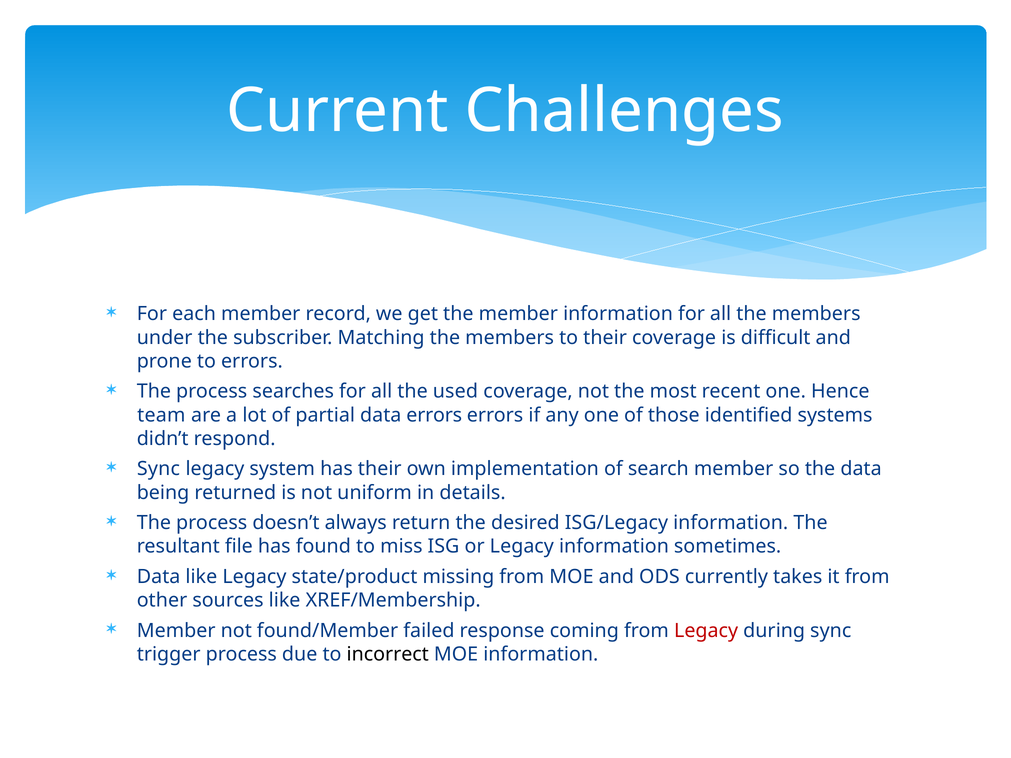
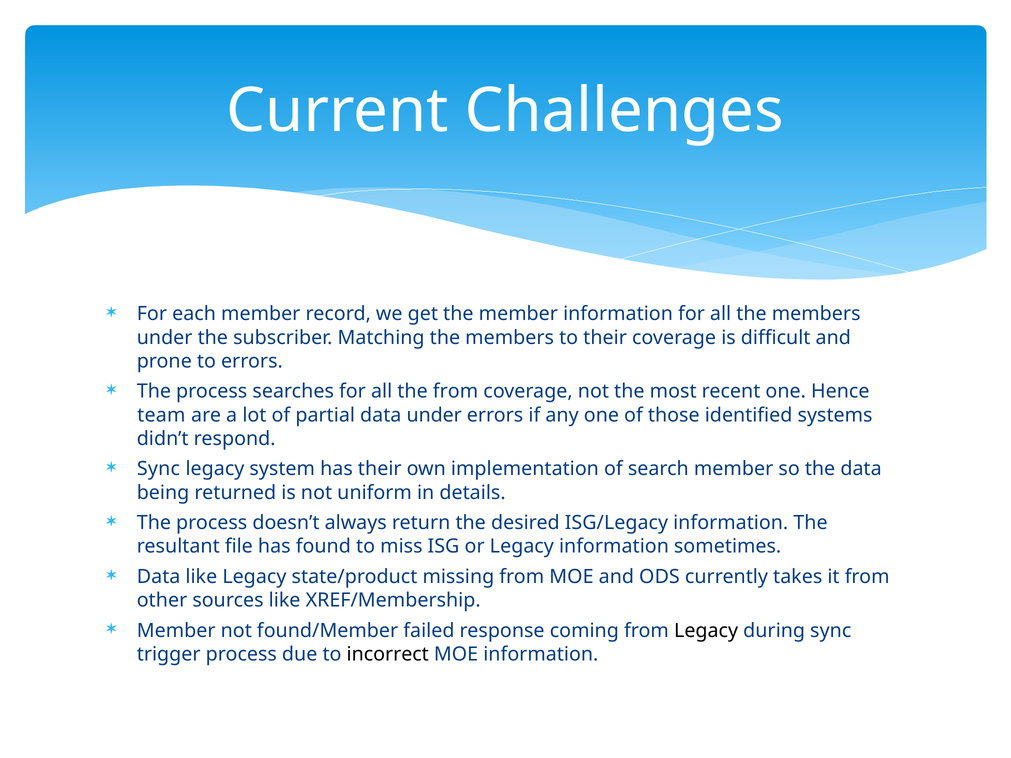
the used: used -> from (455, 392)
data errors: errors -> under (434, 415)
Legacy colour: red -> black (706, 631)
